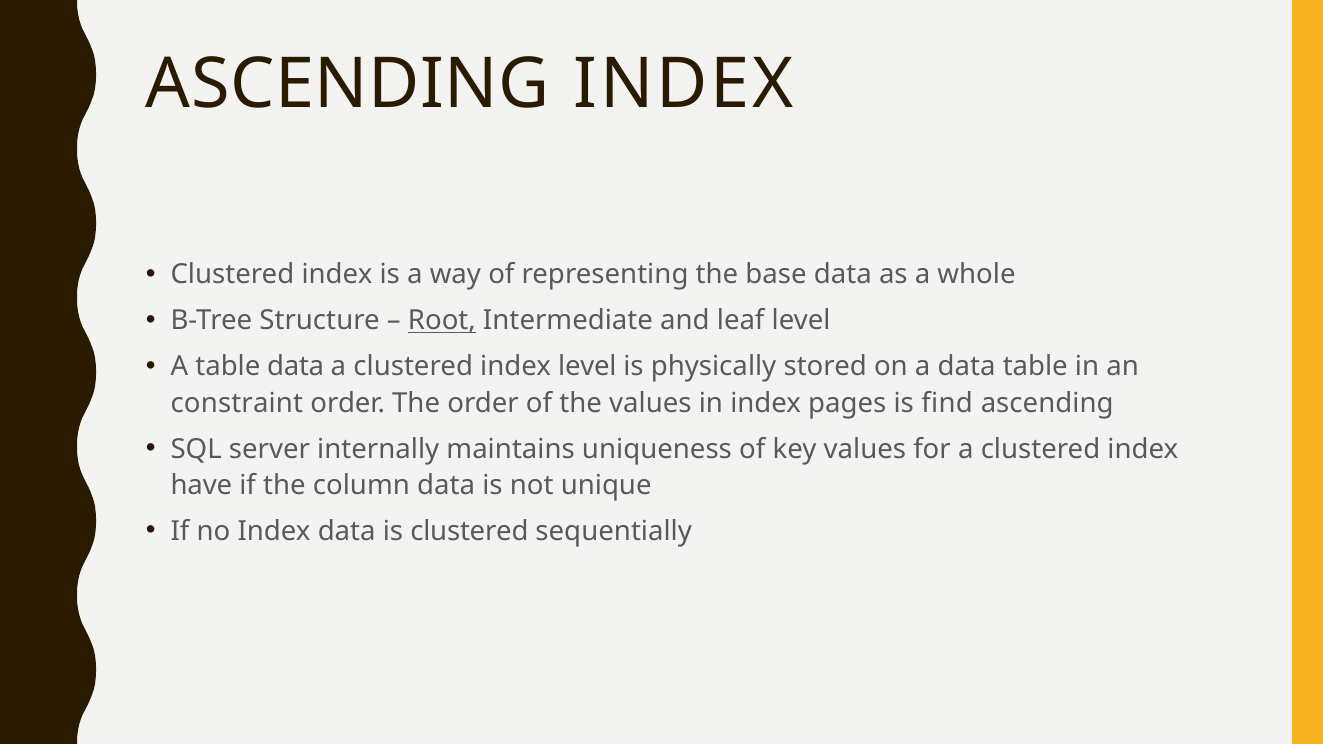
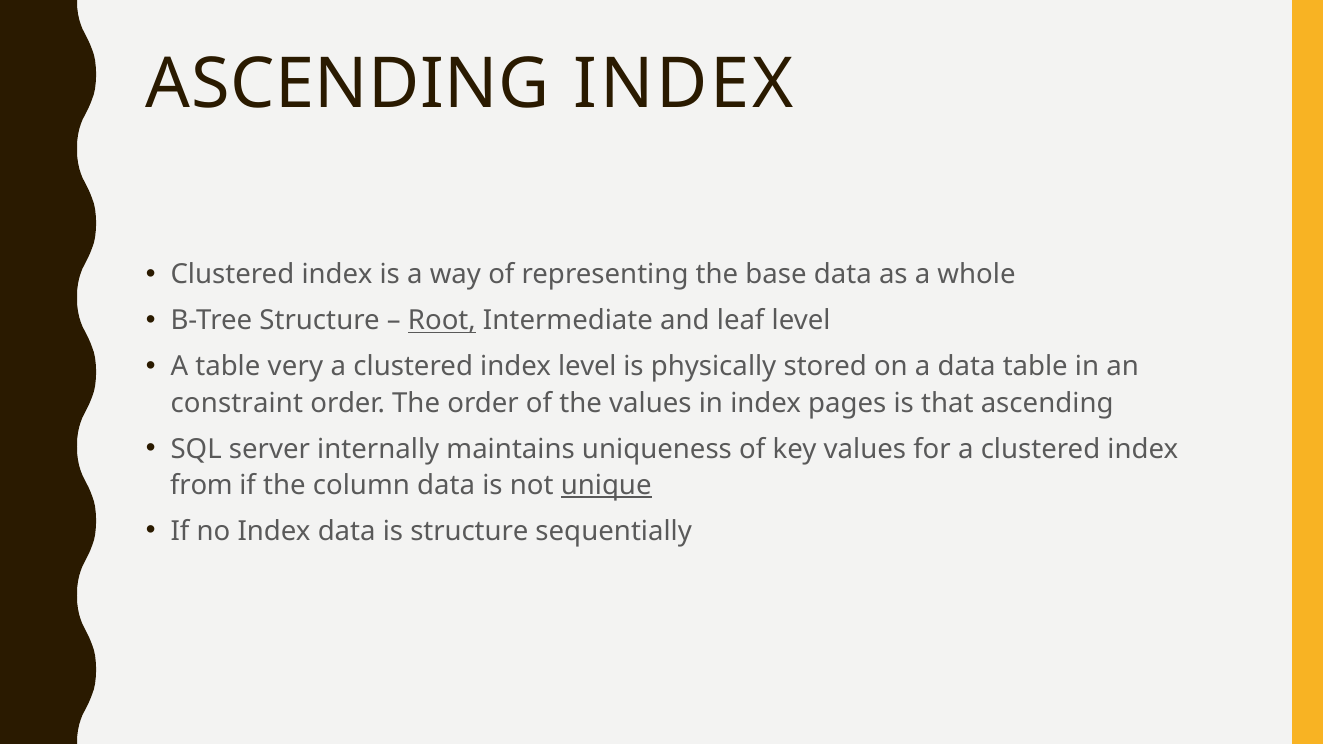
table data: data -> very (295, 367)
find: find -> that (947, 403)
have: have -> from (201, 486)
unique underline: none -> present (606, 486)
is clustered: clustered -> structure (469, 532)
